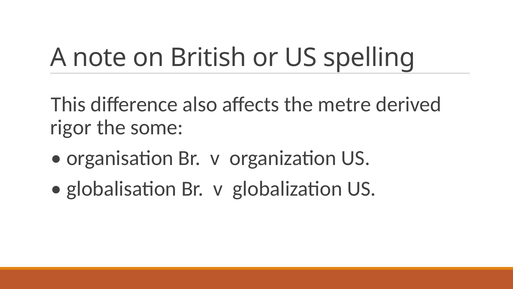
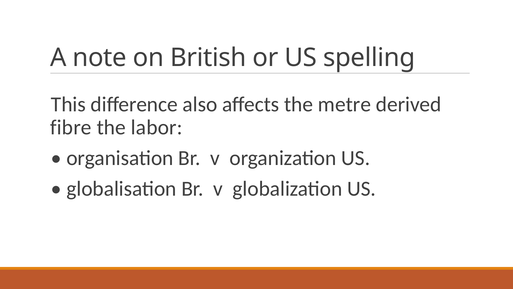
rigor: rigor -> fibre (71, 127)
some: some -> labor (157, 127)
